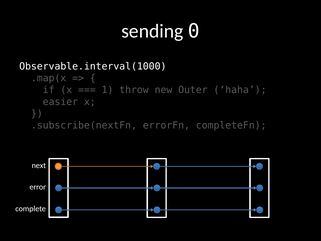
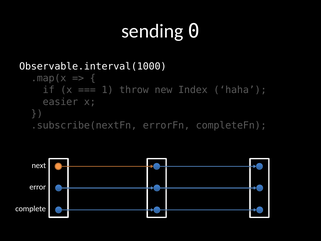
Outer: Outer -> Index (193, 90)
